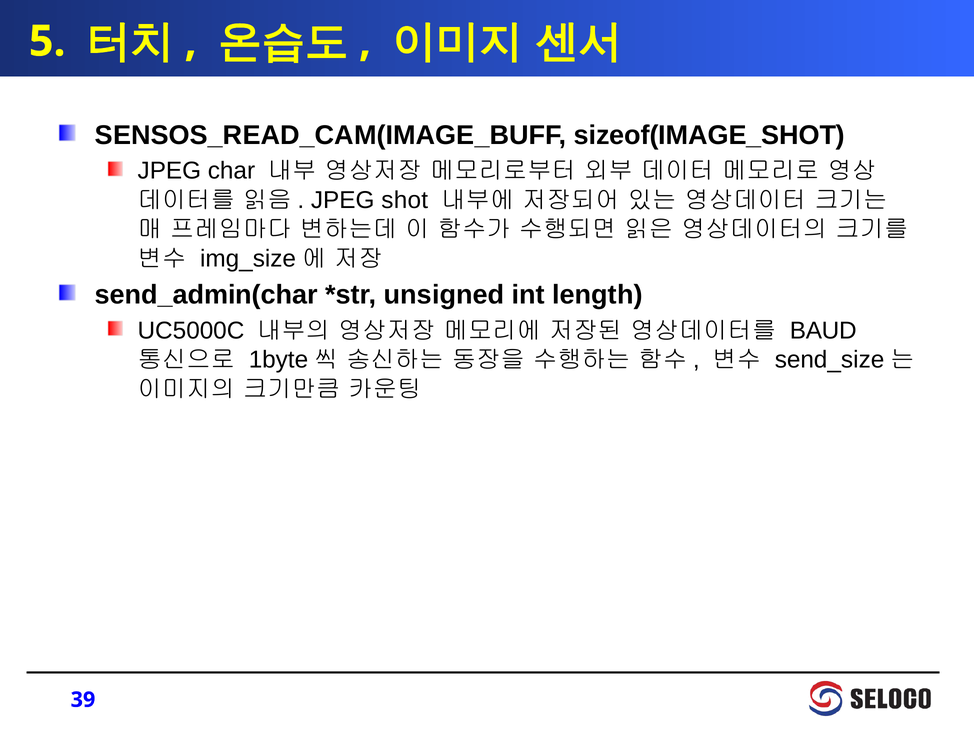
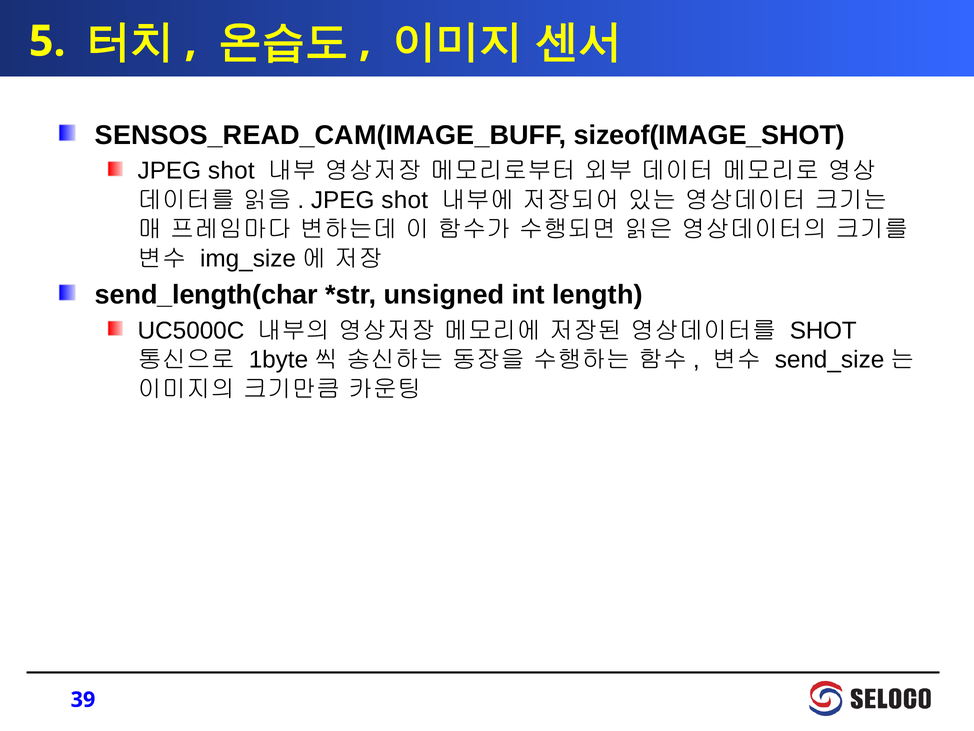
char: char -> shot (231, 171)
send_admin(char: send_admin(char -> send_length(char (206, 295)
BAUD: BAUD -> SHOT (823, 330)
